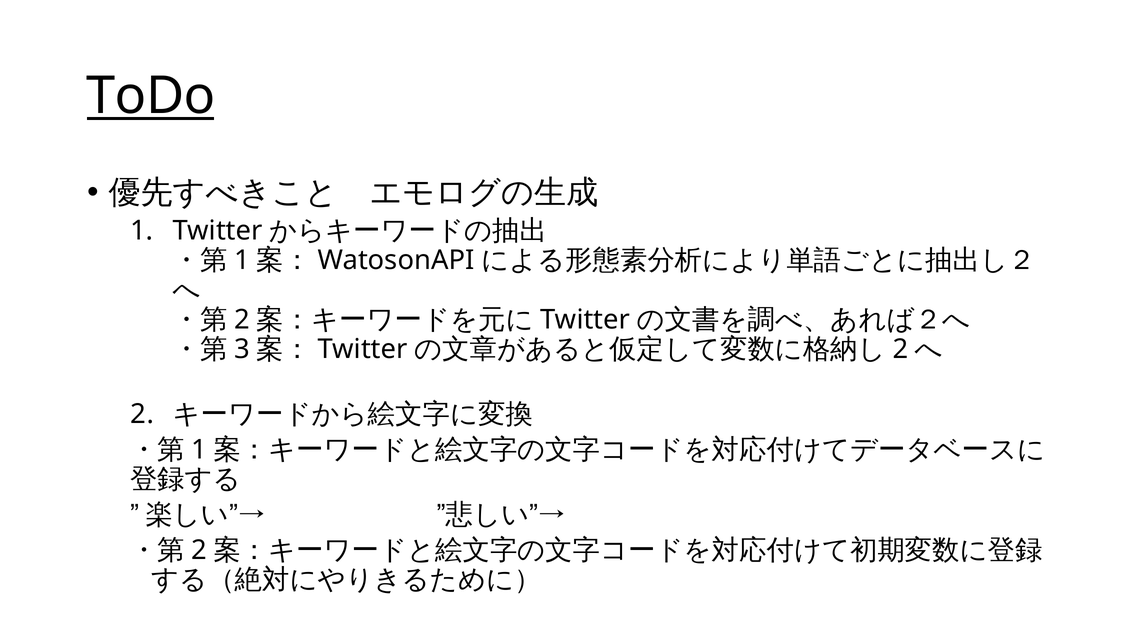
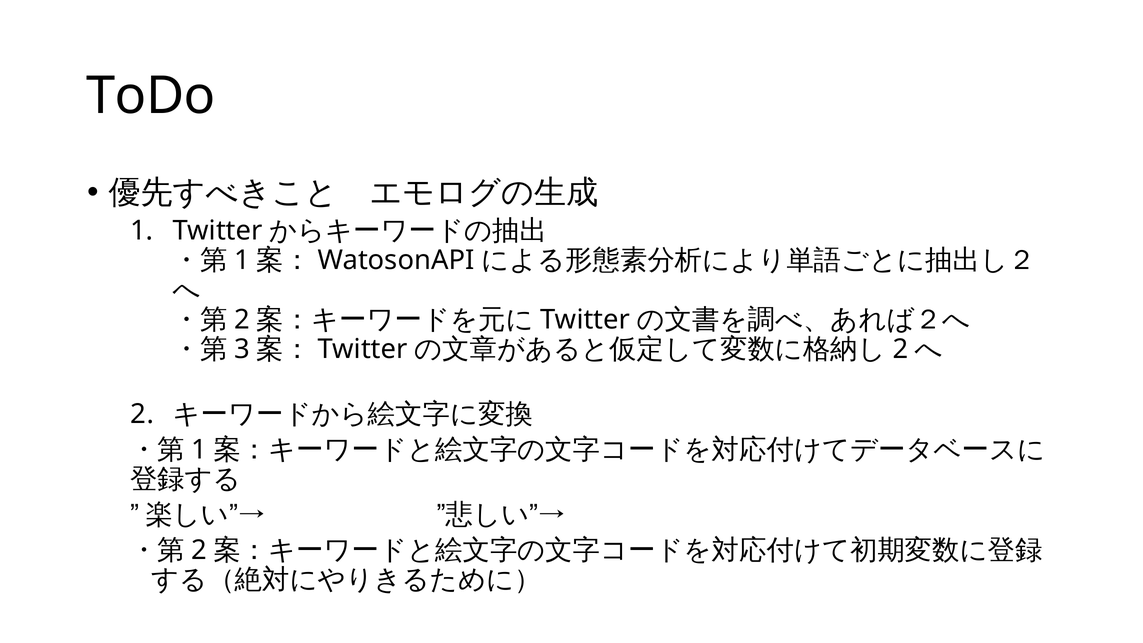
ToDo underline: present -> none (151, 96)
